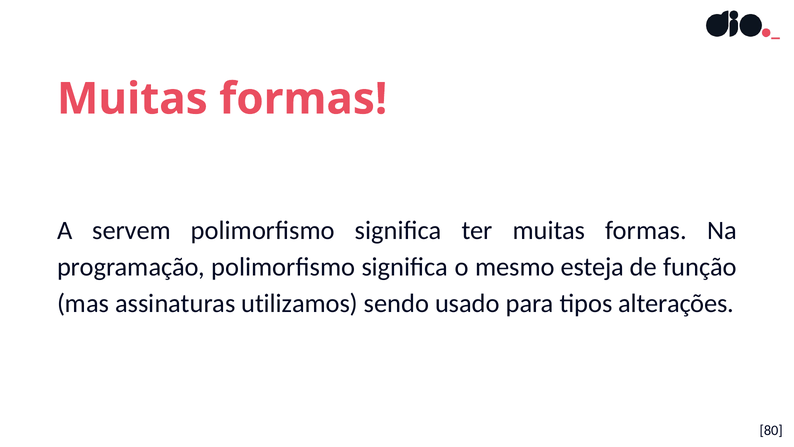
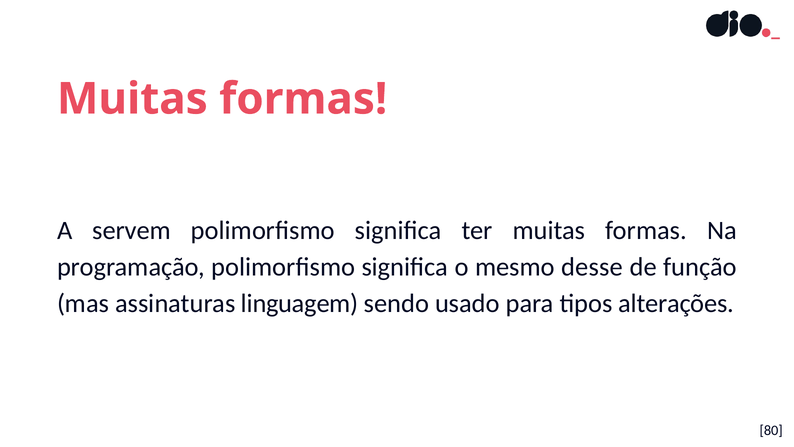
esteja: esteja -> desse (592, 267)
utilizamos: utilizamos -> linguagem (300, 303)
